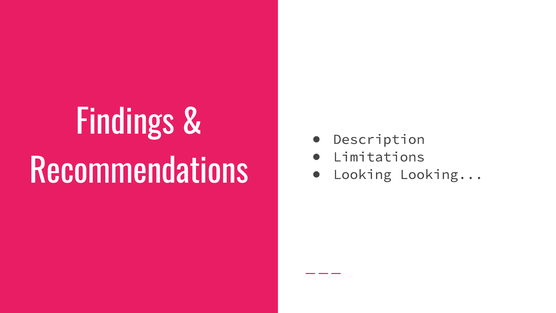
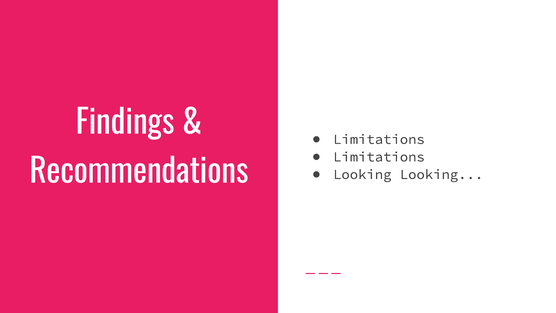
Description: Description -> Limitations (379, 139)
